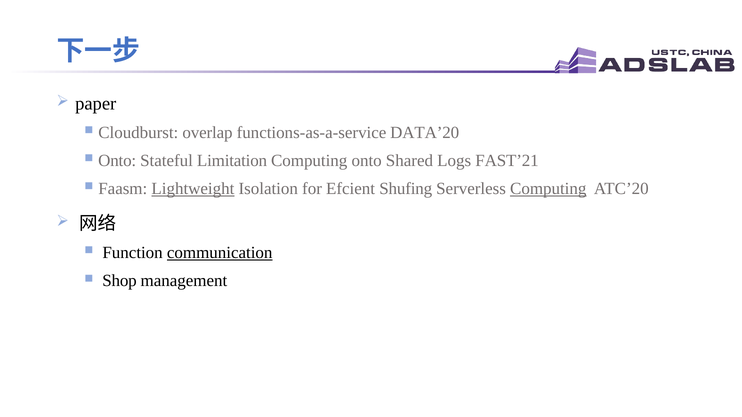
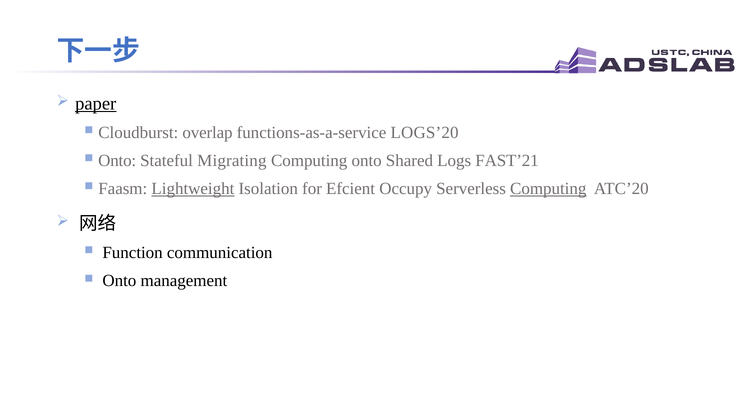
paper underline: none -> present (96, 104)
DATA’20: DATA’20 -> LOGS’20 (425, 133)
Limitation: Limitation -> Migrating (232, 161)
Shufing: Shufing -> Occupy (406, 189)
communication underline: present -> none (220, 253)
Shop: Shop -> Onto (119, 281)
